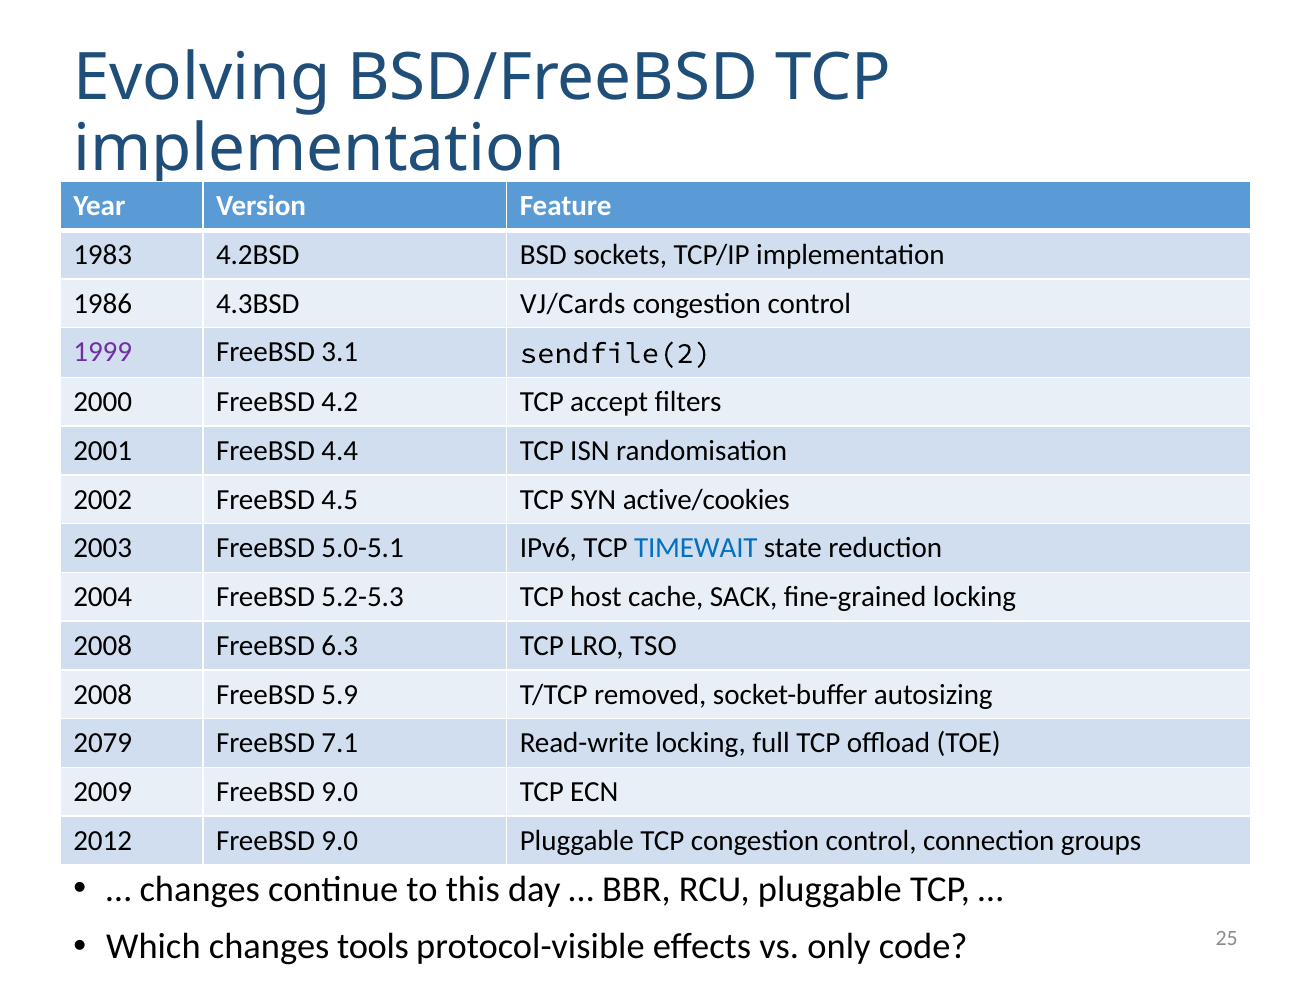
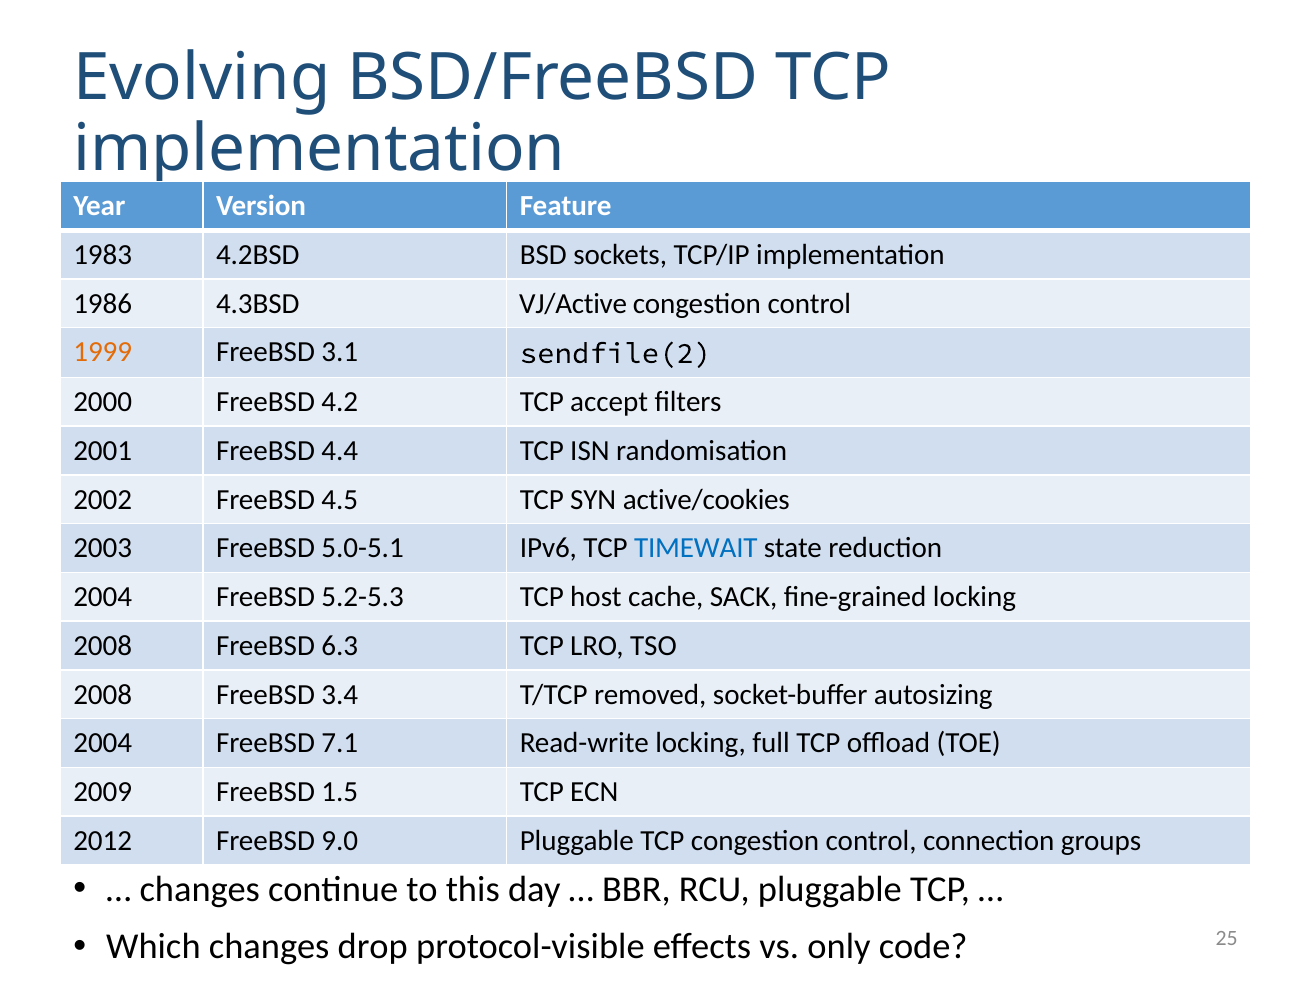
VJ/Cards: VJ/Cards -> VJ/Active (573, 304)
1999 colour: purple -> orange (103, 352)
5.9: 5.9 -> 3.4 (340, 695)
2079: 2079 -> 2004 (103, 744)
2009 FreeBSD 9.0: 9.0 -> 1.5 (340, 792)
tools: tools -> drop (373, 947)
